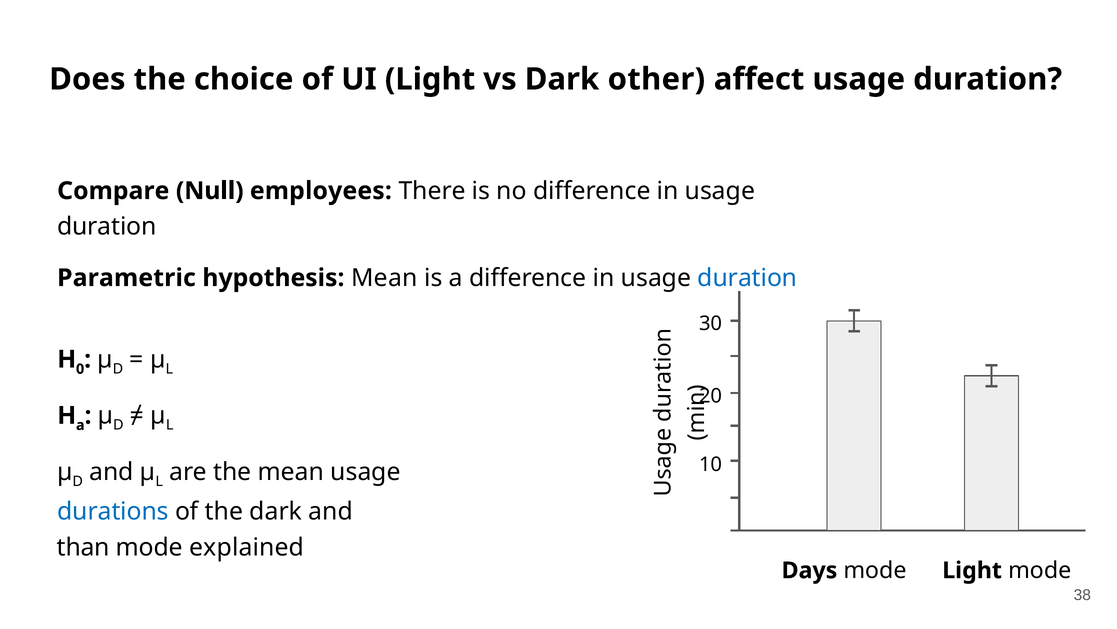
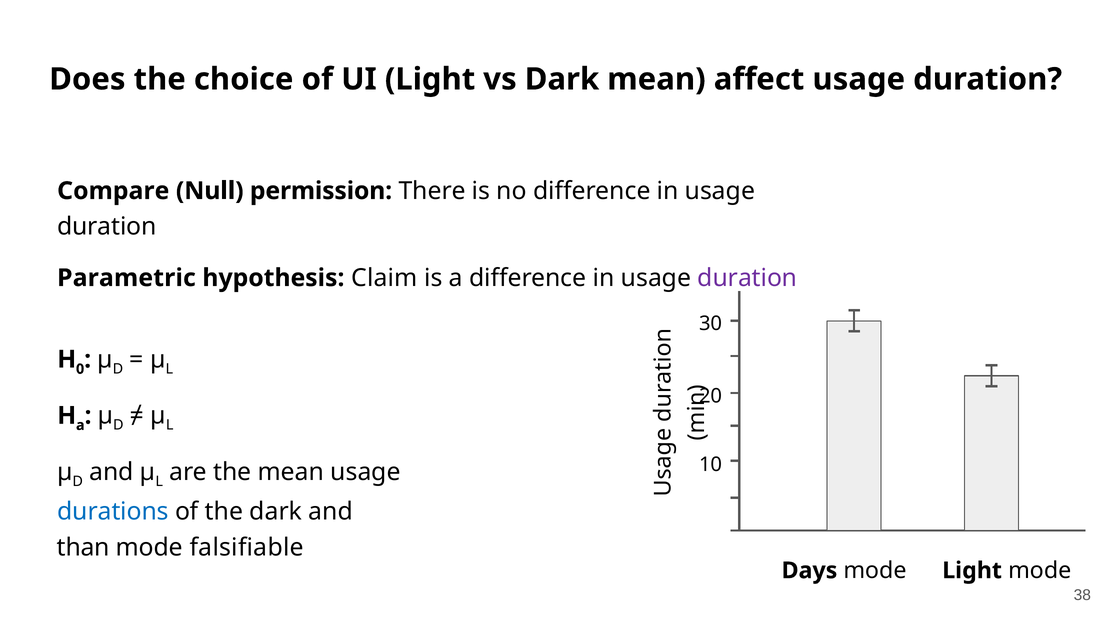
Dark other: other -> mean (656, 79)
employees: employees -> permission (321, 191)
hypothesis Mean: Mean -> Claim (384, 278)
duration colour: blue -> purple (747, 278)
explained: explained -> falsifiable (247, 547)
